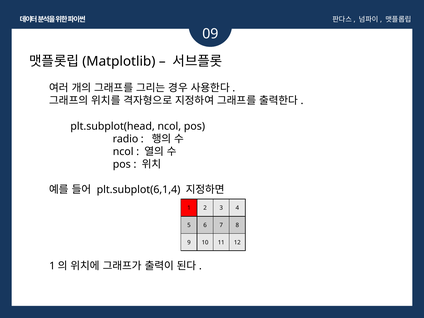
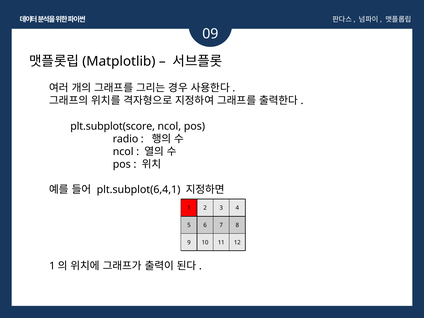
plt.subplot(head: plt.subplot(head -> plt.subplot(score (113, 126)
plt.subplot(6,1,4: plt.subplot(6,1,4 -> plt.subplot(6,4,1 (139, 190)
